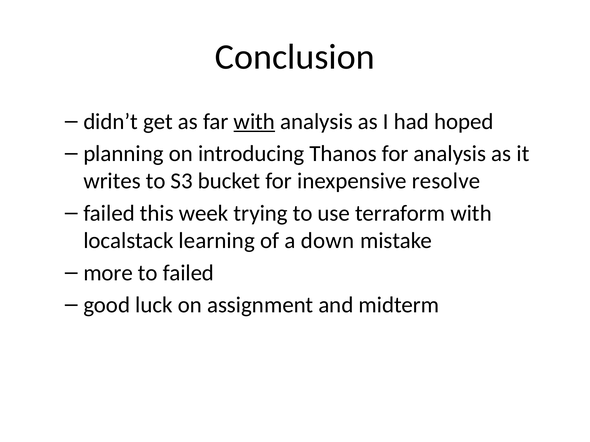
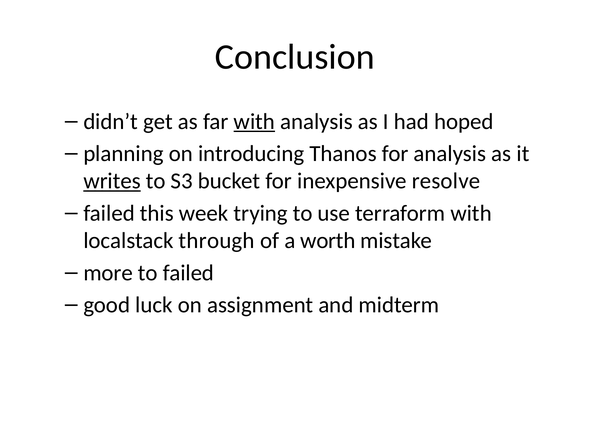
writes underline: none -> present (112, 181)
learning: learning -> through (217, 241)
down: down -> worth (328, 241)
